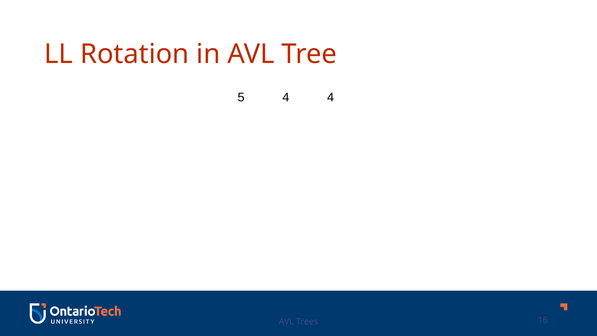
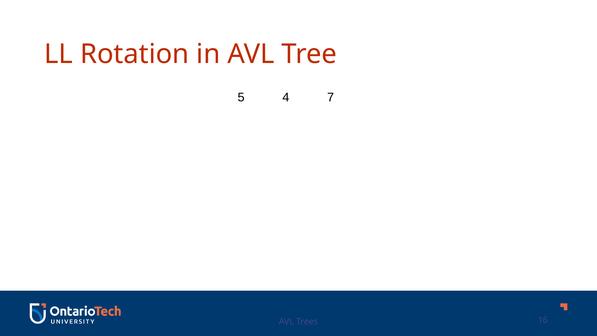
4 4: 4 -> 7 (331, 97)
